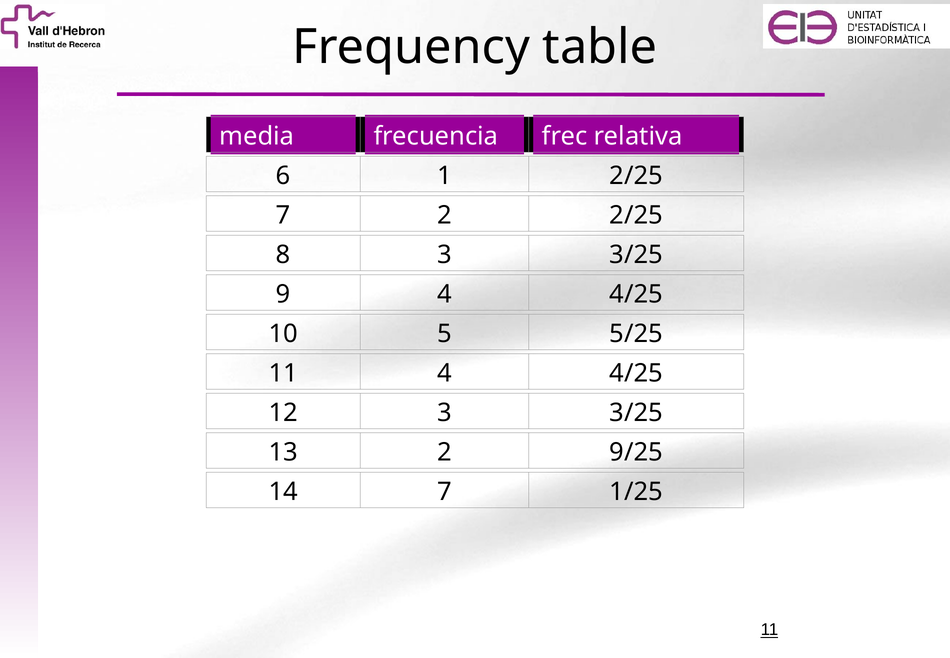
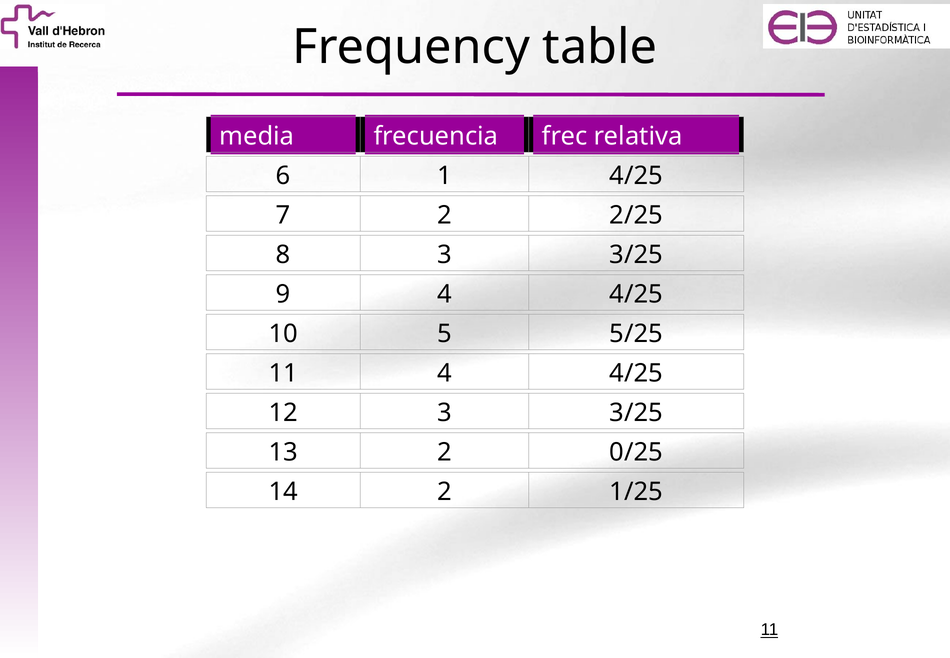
1 2/25: 2/25 -> 4/25 (636, 176)
9/25: 9/25 -> 0/25 (636, 452)
14 7: 7 -> 2 (444, 492)
